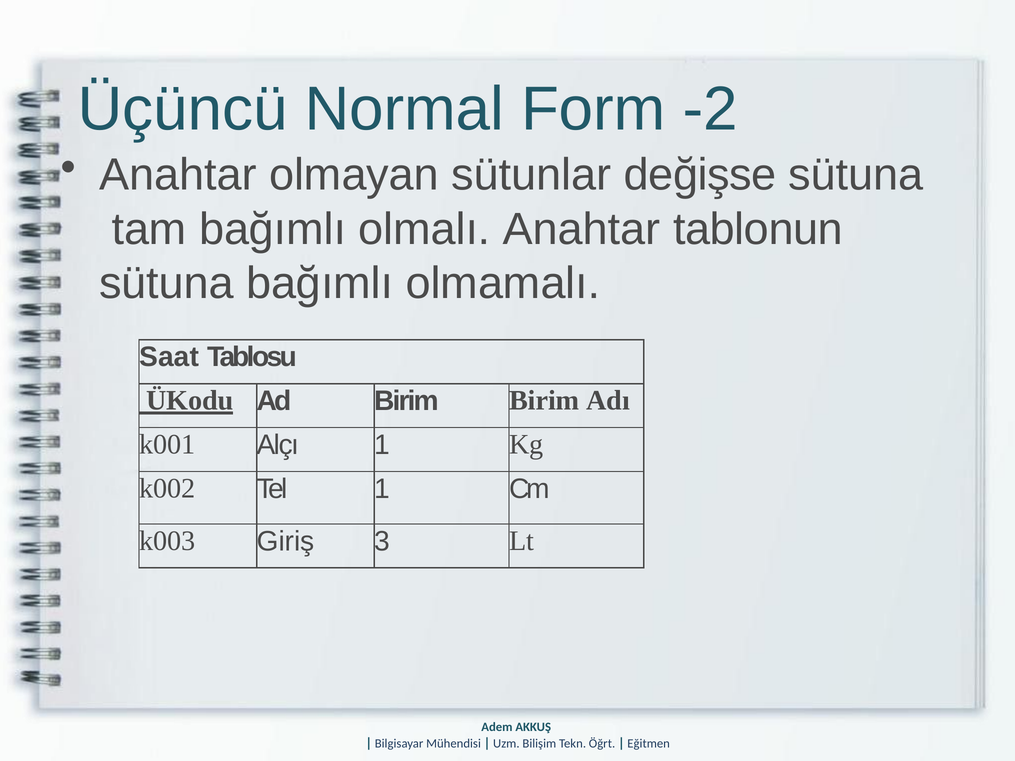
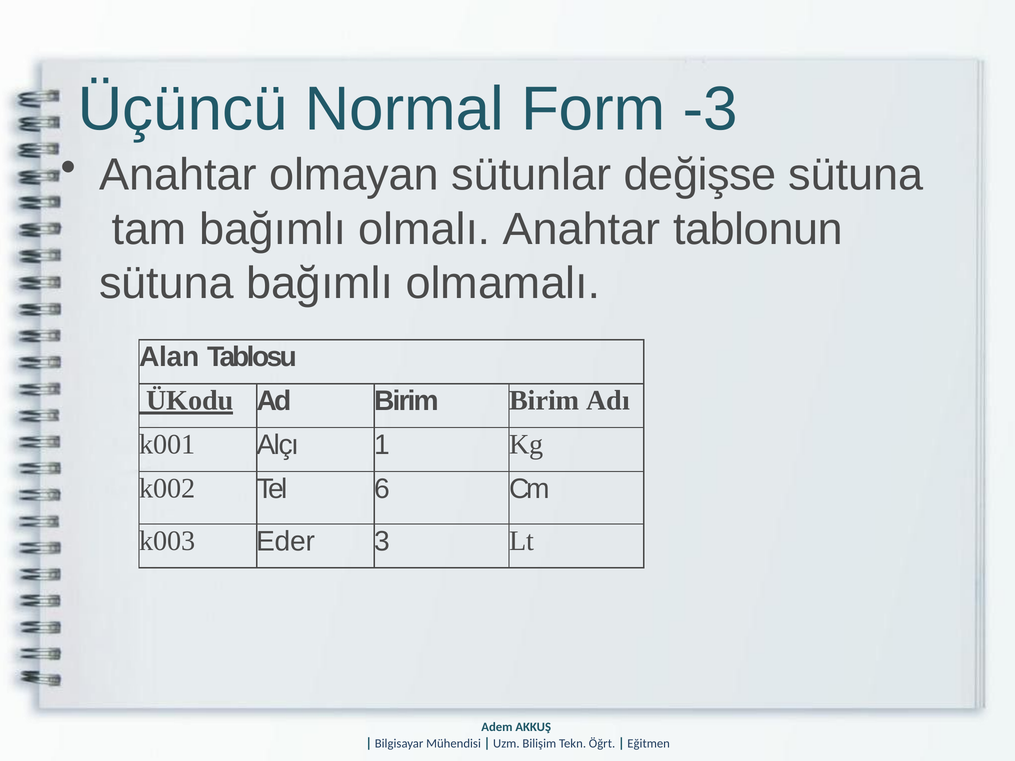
-2: -2 -> -3 (710, 109)
Saat: Saat -> Alan (169, 357)
Tel 1: 1 -> 6 (382, 489)
Giriş: Giriş -> Eder (286, 542)
